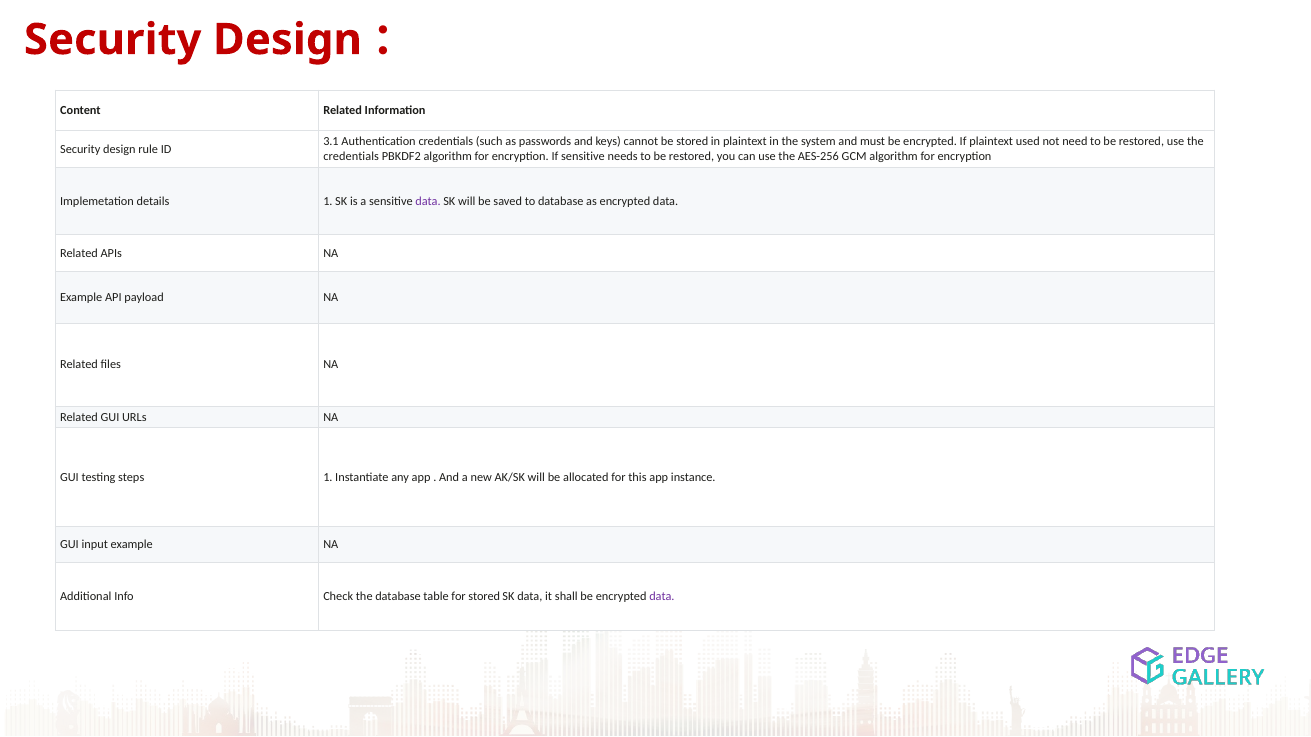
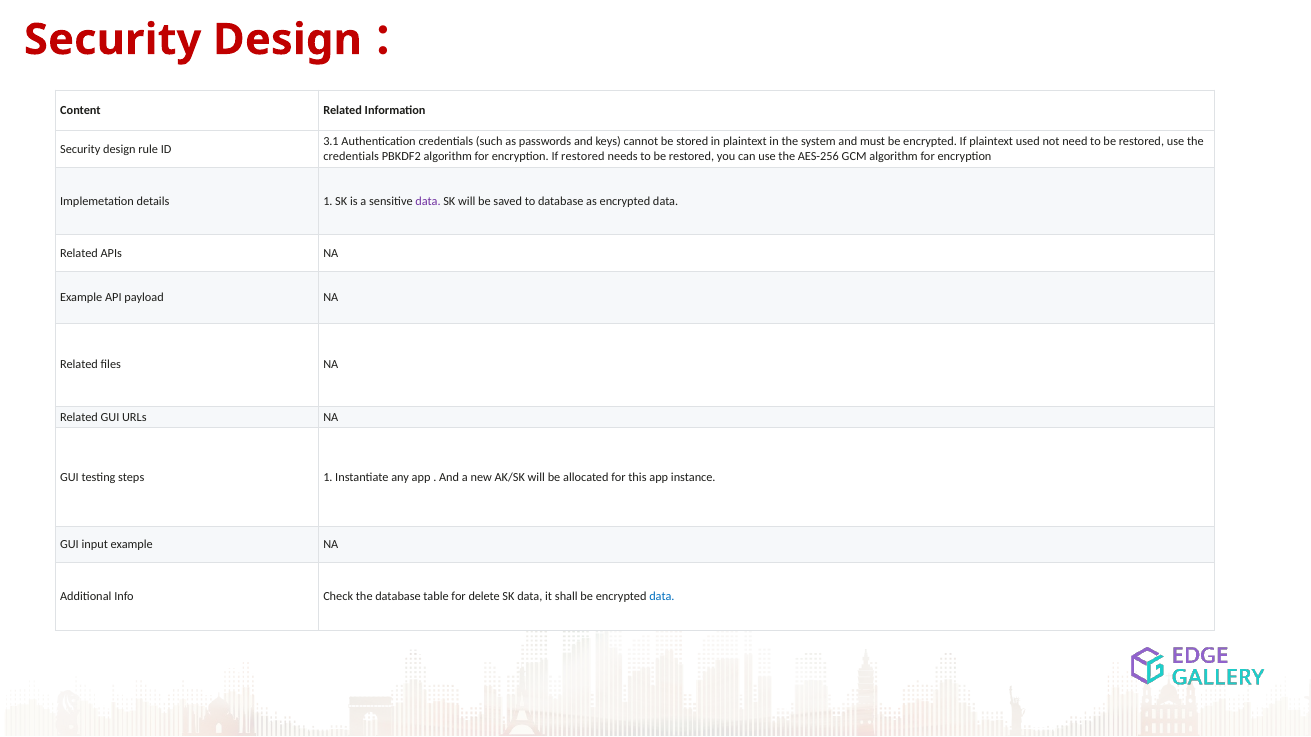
If sensitive: sensitive -> restored (583, 157)
for stored: stored -> delete (484, 597)
data colour: purple -> blue (662, 597)
